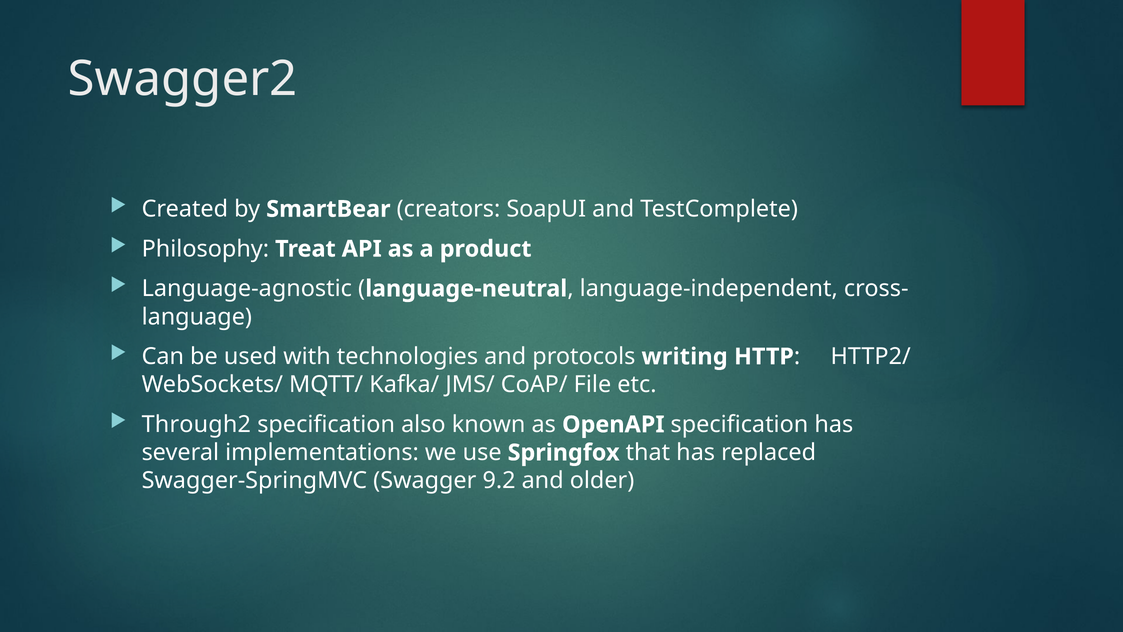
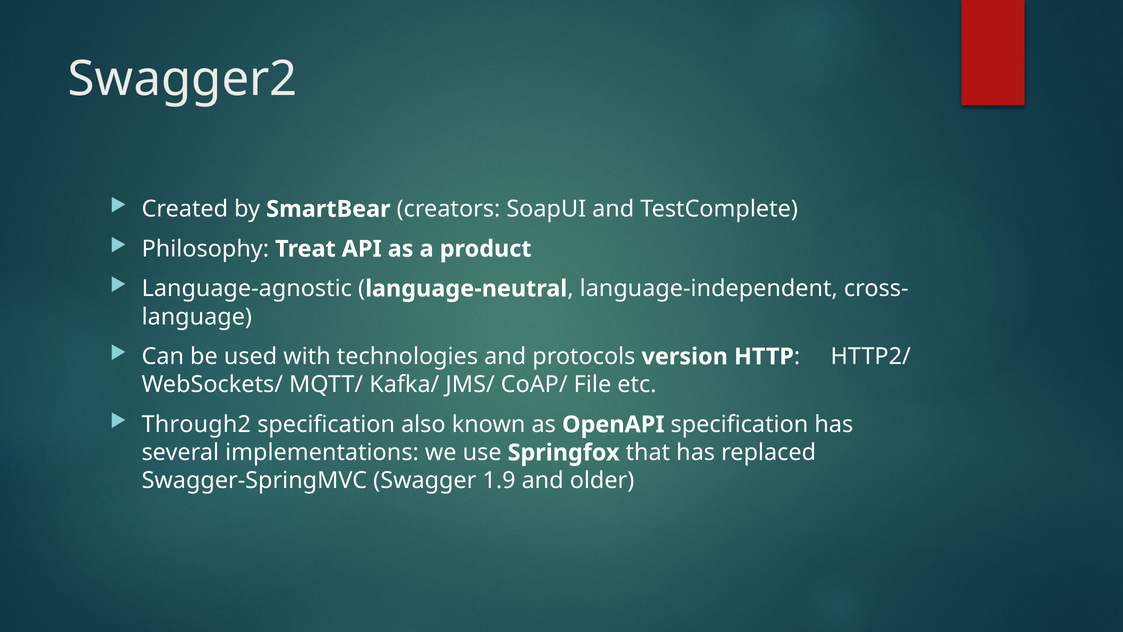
writing: writing -> version (685, 356)
9.2: 9.2 -> 1.9 (499, 481)
